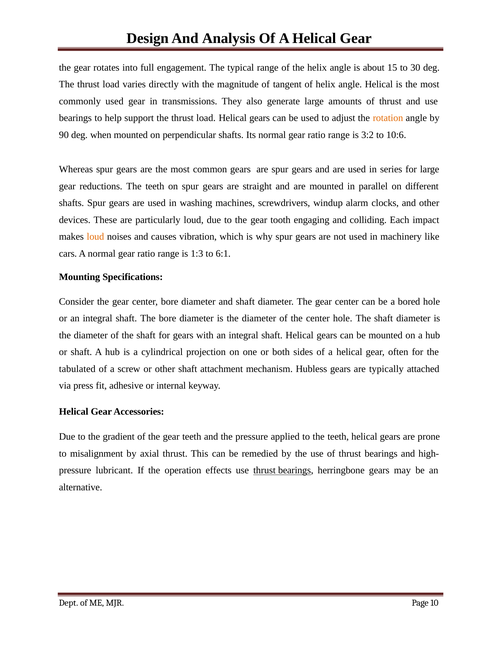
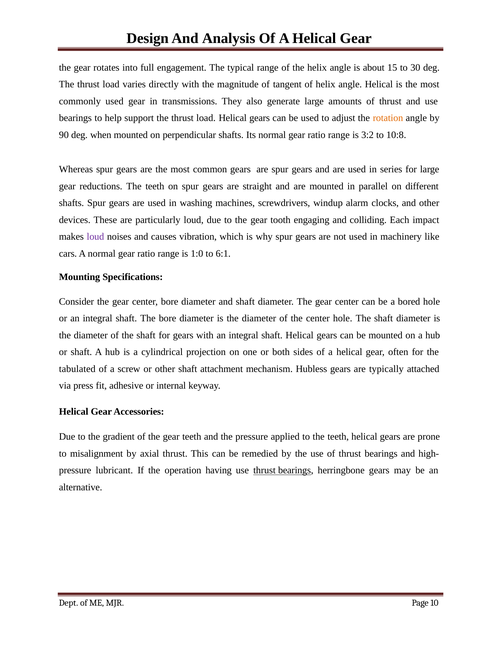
10:6: 10:6 -> 10:8 (396, 135)
loud colour: orange -> purple (95, 237)
1:3: 1:3 -> 1:0 (197, 254)
effects: effects -> having (219, 471)
